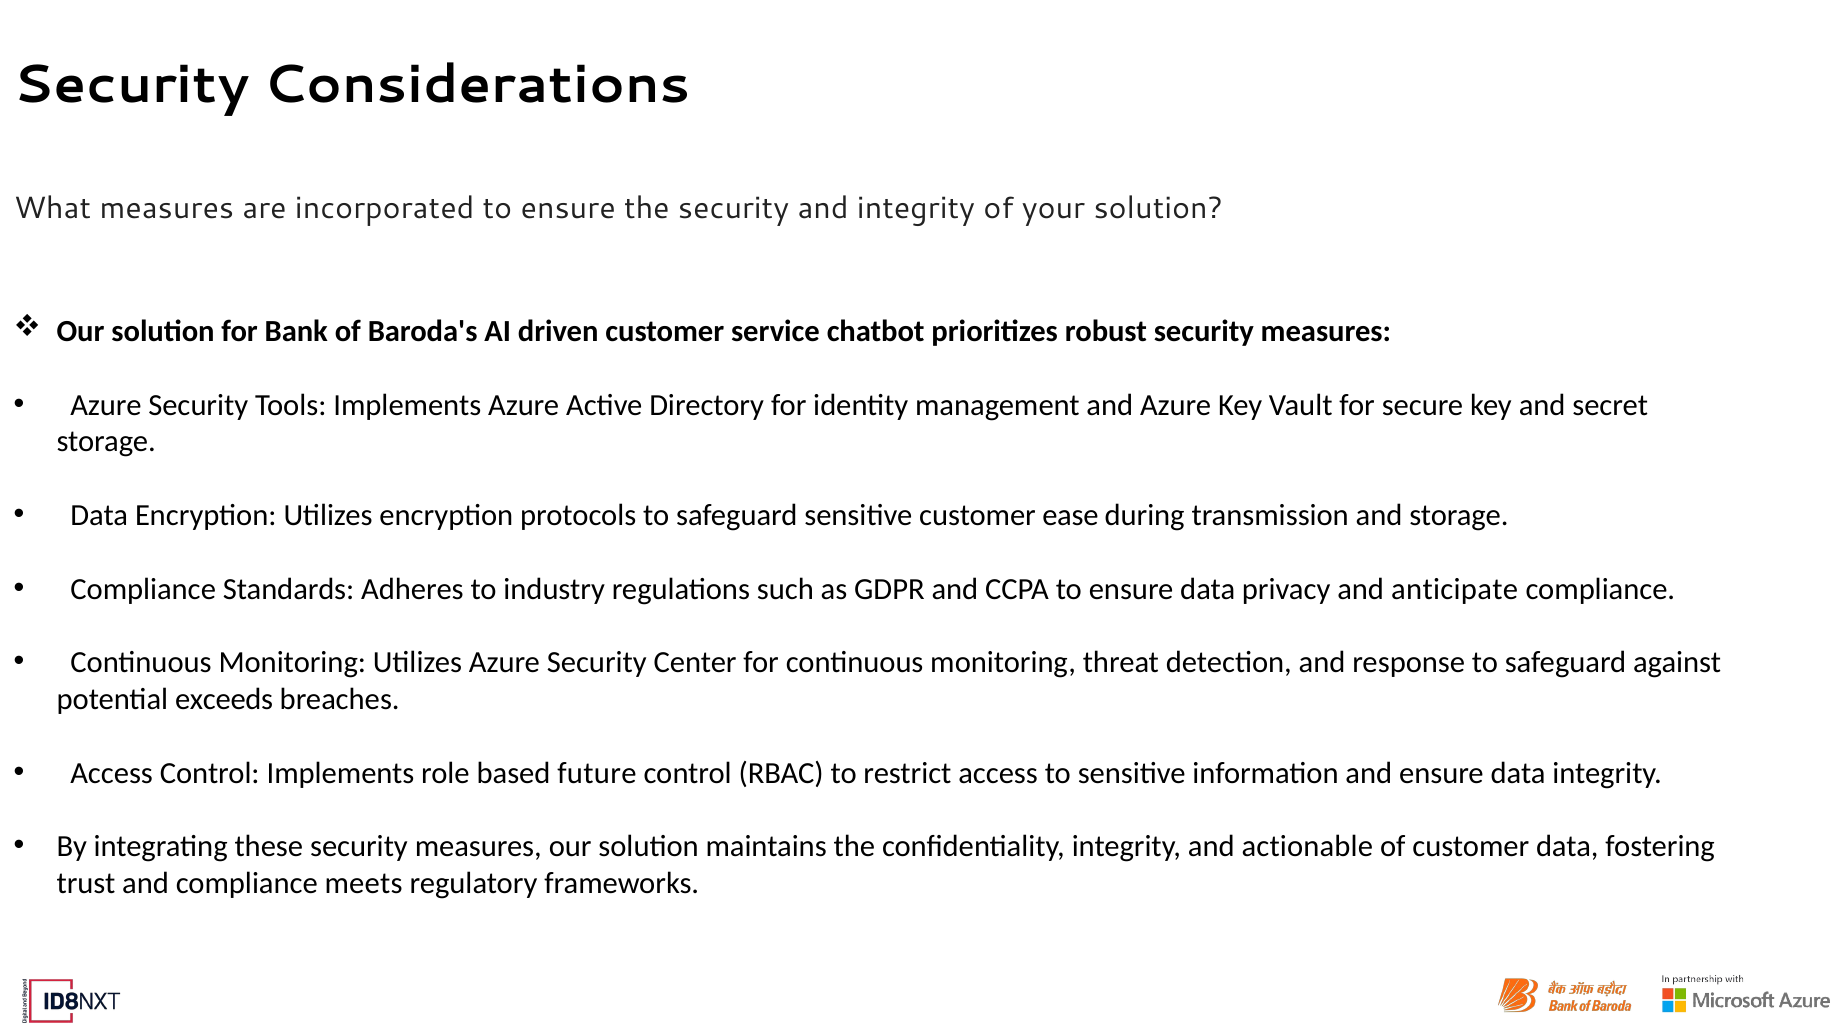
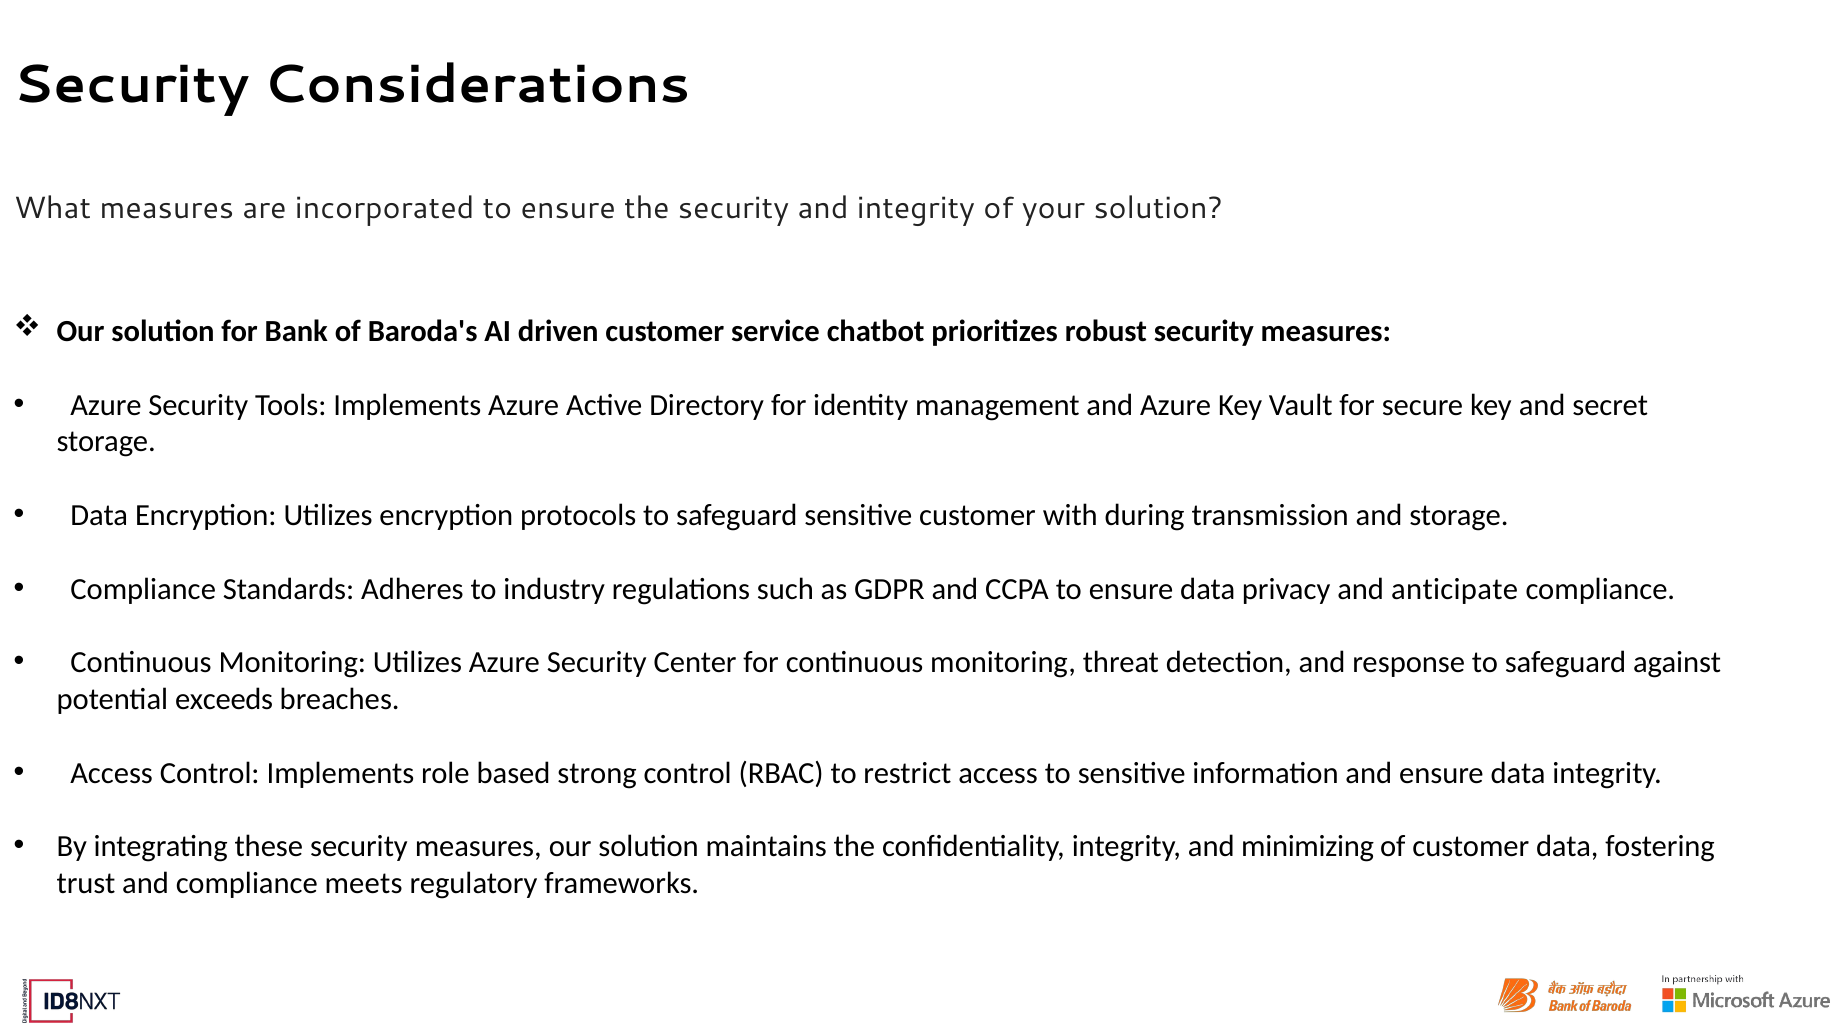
ease: ease -> with (1070, 515)
future: future -> strong (597, 772)
actionable: actionable -> minimizing (1308, 846)
